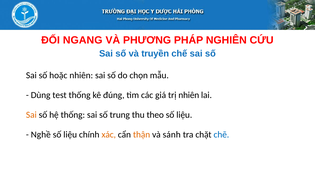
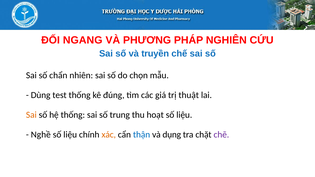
hoặc: hoặc -> chẩn (58, 75)
trị nhiên: nhiên -> thuật (189, 95)
theo: theo -> hoạt (155, 115)
thận colour: orange -> blue (142, 135)
sánh: sánh -> dụng (172, 135)
chẽ colour: blue -> purple (221, 135)
